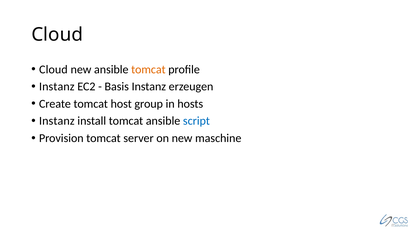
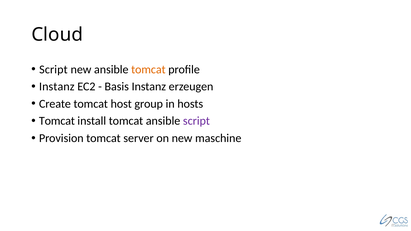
Cloud: Cloud -> Script (53, 69)
Instanz: Instanz -> Tomcat (57, 121)
script colour: blue -> purple (196, 121)
